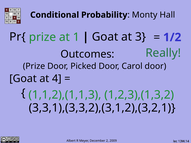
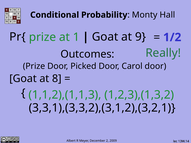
3: 3 -> 9 (141, 37)
4: 4 -> 8 (57, 79)
